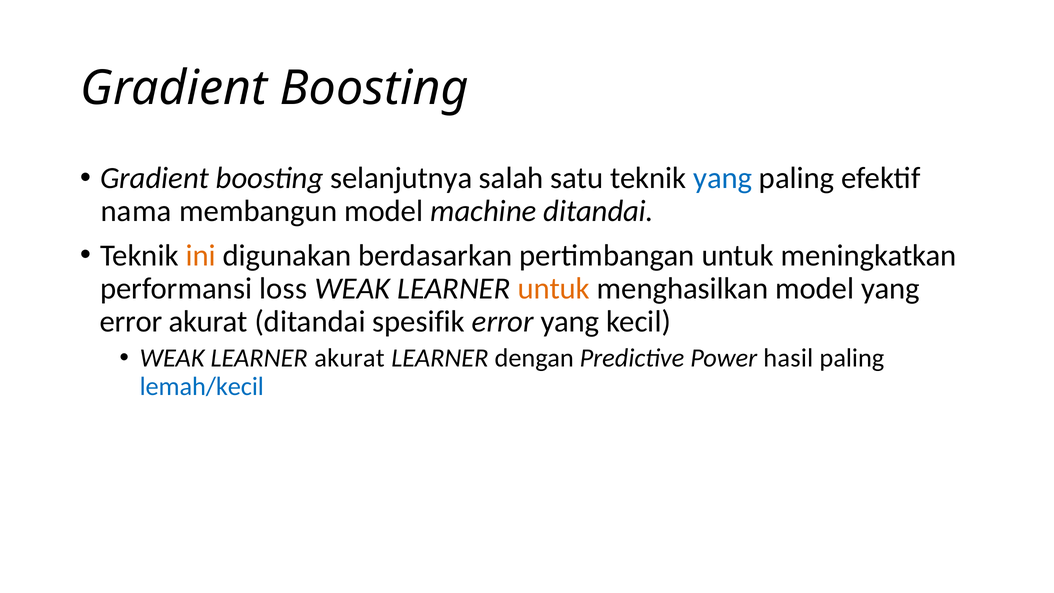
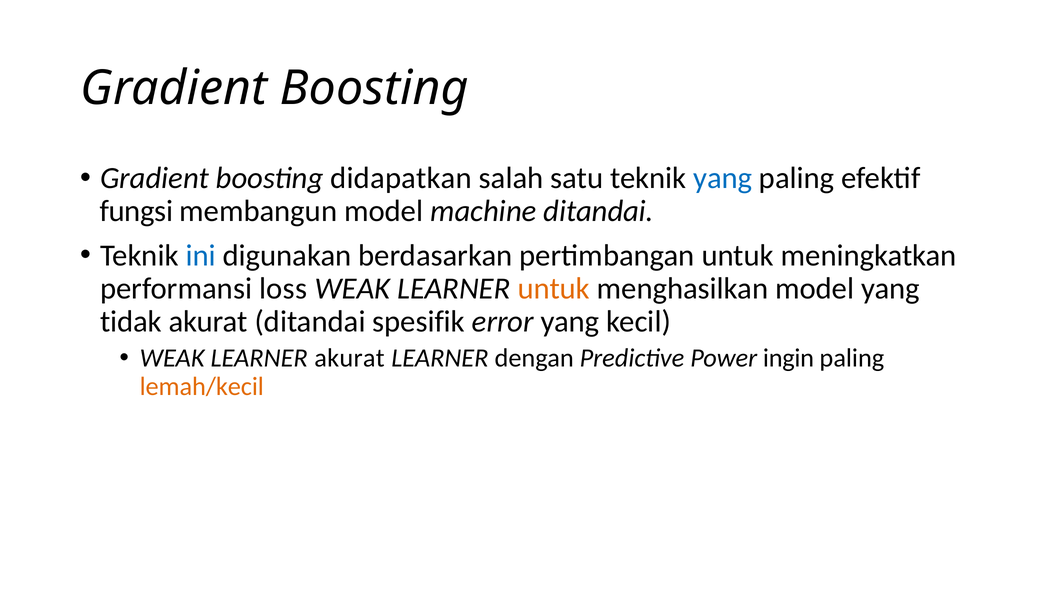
selanjutnya: selanjutnya -> didapatkan (401, 178)
nama: nama -> fungsi (136, 211)
ini colour: orange -> blue (201, 255)
error: error -> tidak (131, 322)
hasil: hasil -> ingin (789, 358)
lemah/kecil colour: blue -> orange (202, 386)
